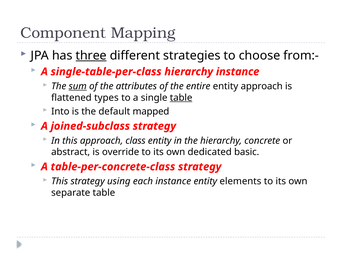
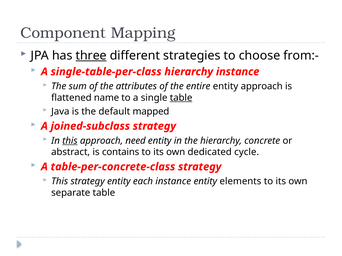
sum underline: present -> none (78, 86)
types: types -> name (107, 98)
Into: Into -> Java (60, 112)
this underline: none -> present (70, 141)
class: class -> need (136, 141)
override: override -> contains (121, 152)
basic: basic -> cycle (247, 152)
strategy using: using -> entity (119, 182)
